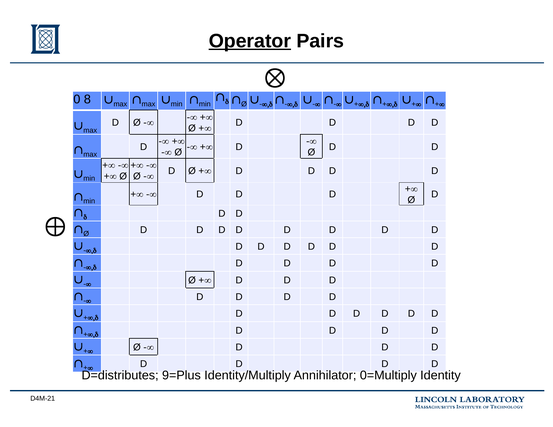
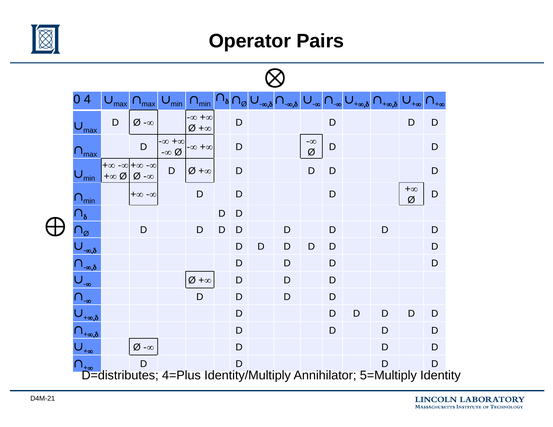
Operator underline: present -> none (250, 41)
8: 8 -> 4 (87, 99)
9=Plus: 9=Plus -> 4=Plus (181, 376)
0=Multiply: 0=Multiply -> 5=Multiply (388, 376)
